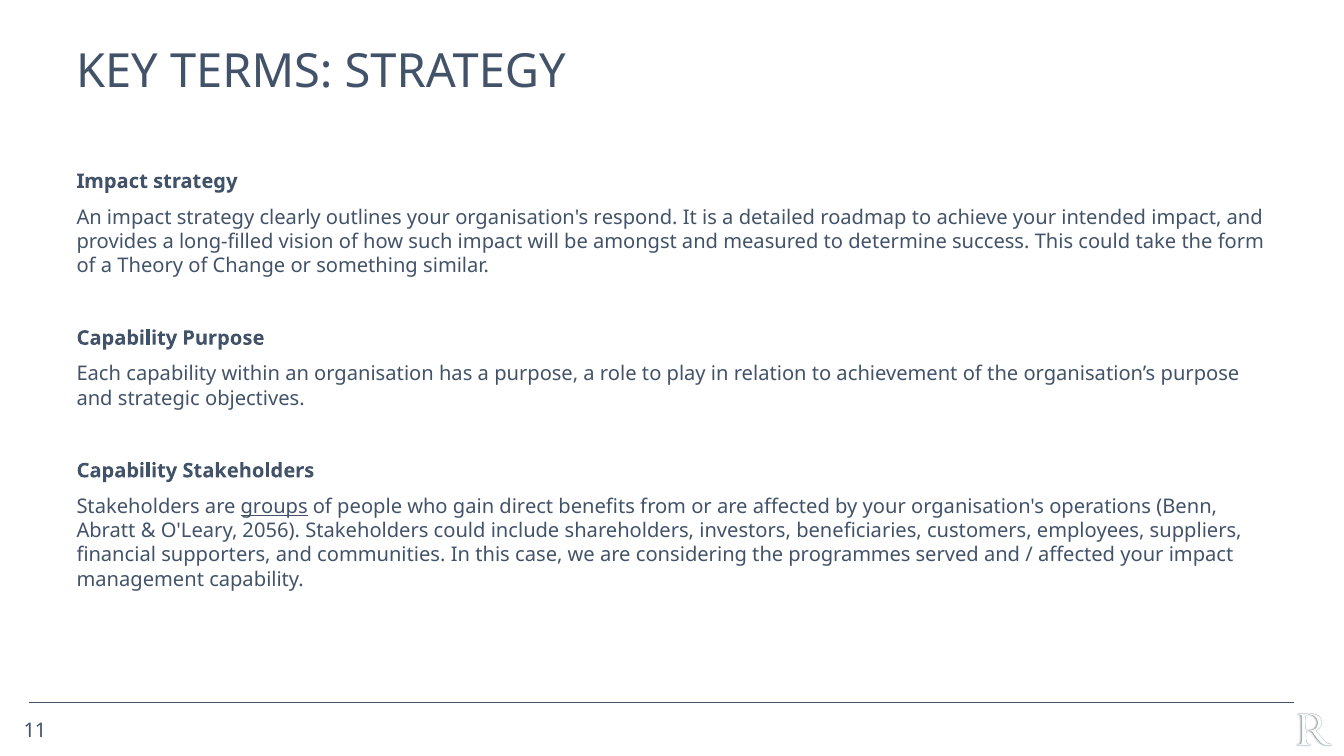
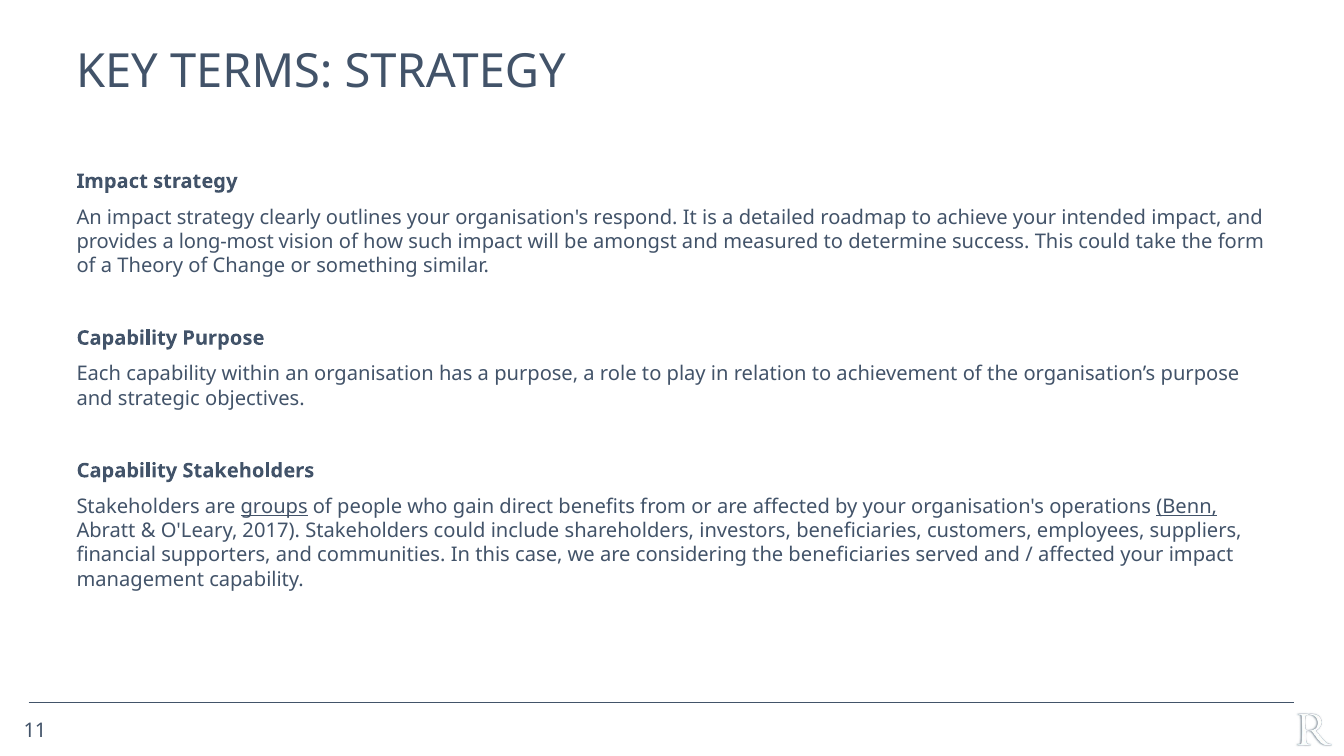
long-filled: long-filled -> long-most (226, 242)
Benn underline: none -> present (1187, 507)
2056: 2056 -> 2017 (271, 531)
the programmes: programmes -> beneficiaries (849, 555)
